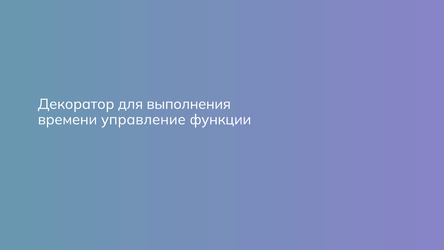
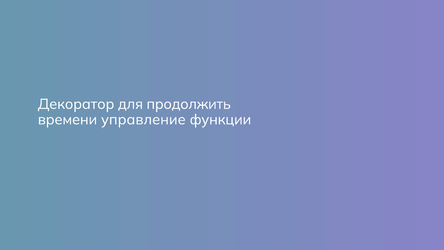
выполнения: выполнения -> продолжить (189, 104)
